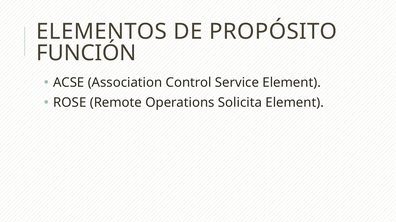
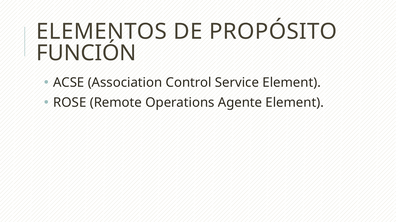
Solicita: Solicita -> Agente (240, 103)
